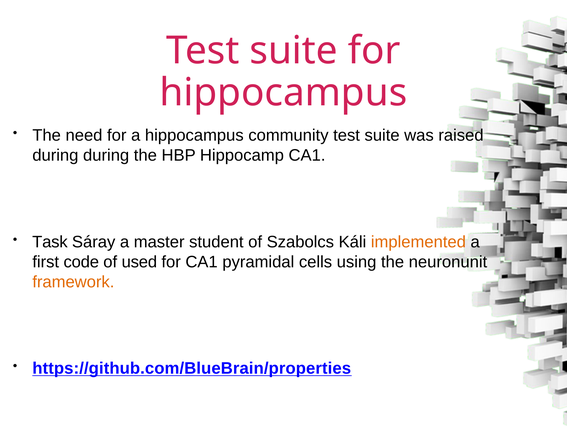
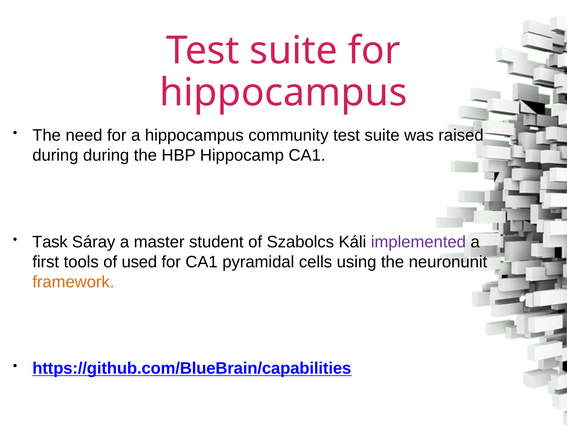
implemented colour: orange -> purple (418, 241)
code: code -> tools (81, 261)
https://github.com/BlueBrain/properties: https://github.com/BlueBrain/properties -> https://github.com/BlueBrain/capabilities (192, 368)
